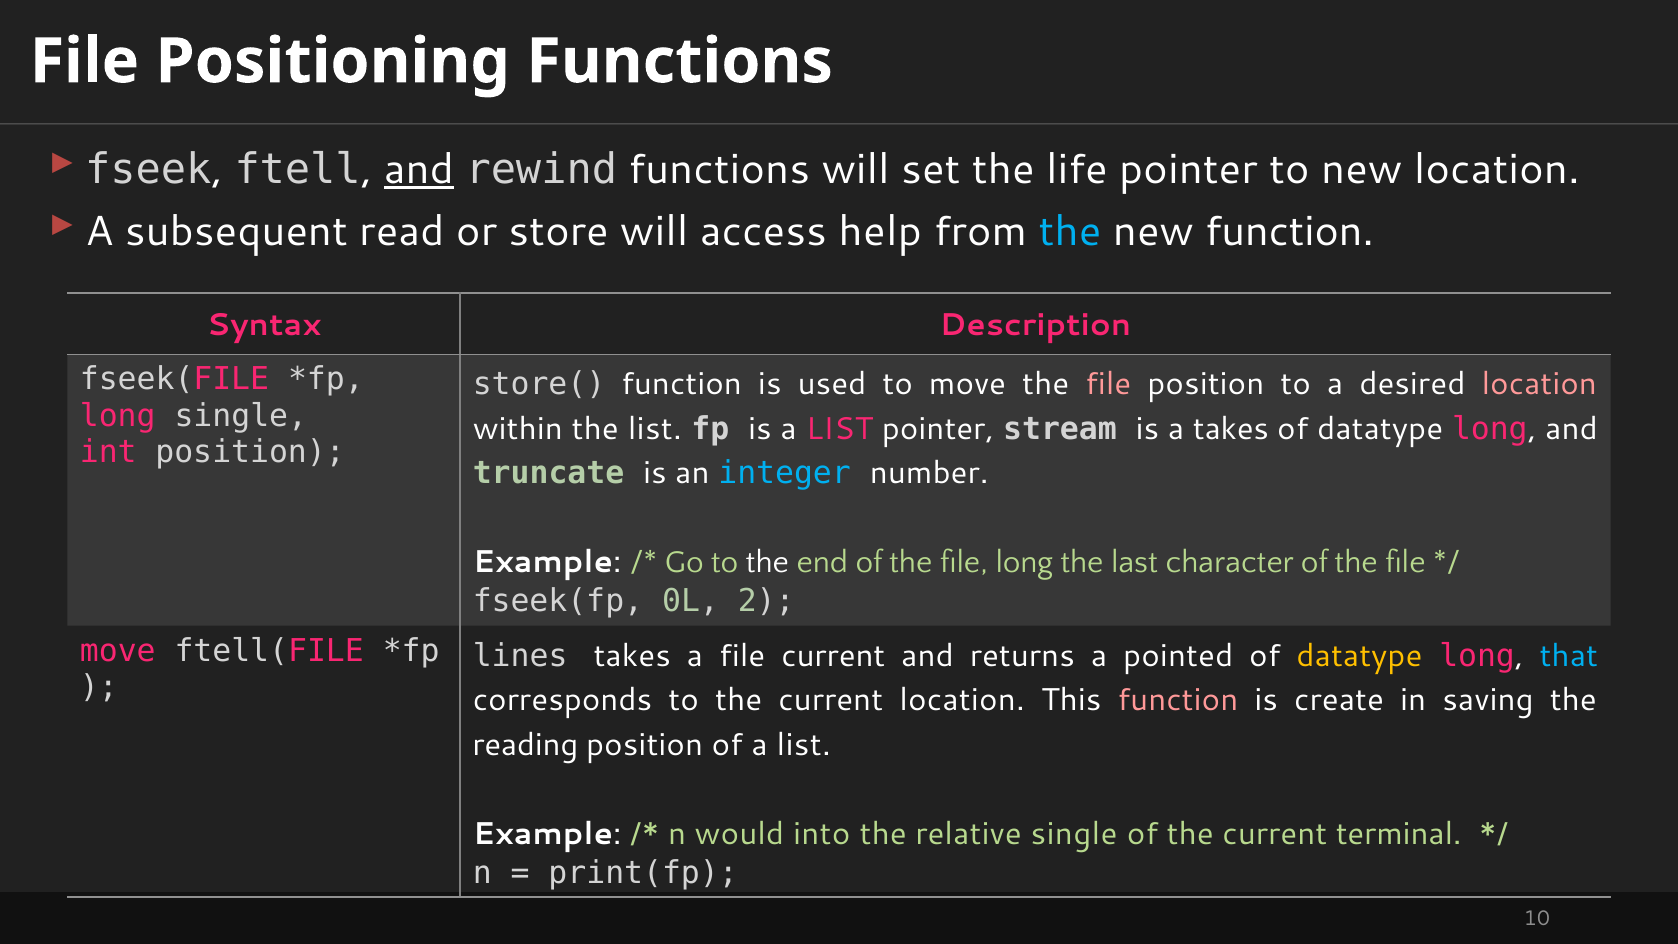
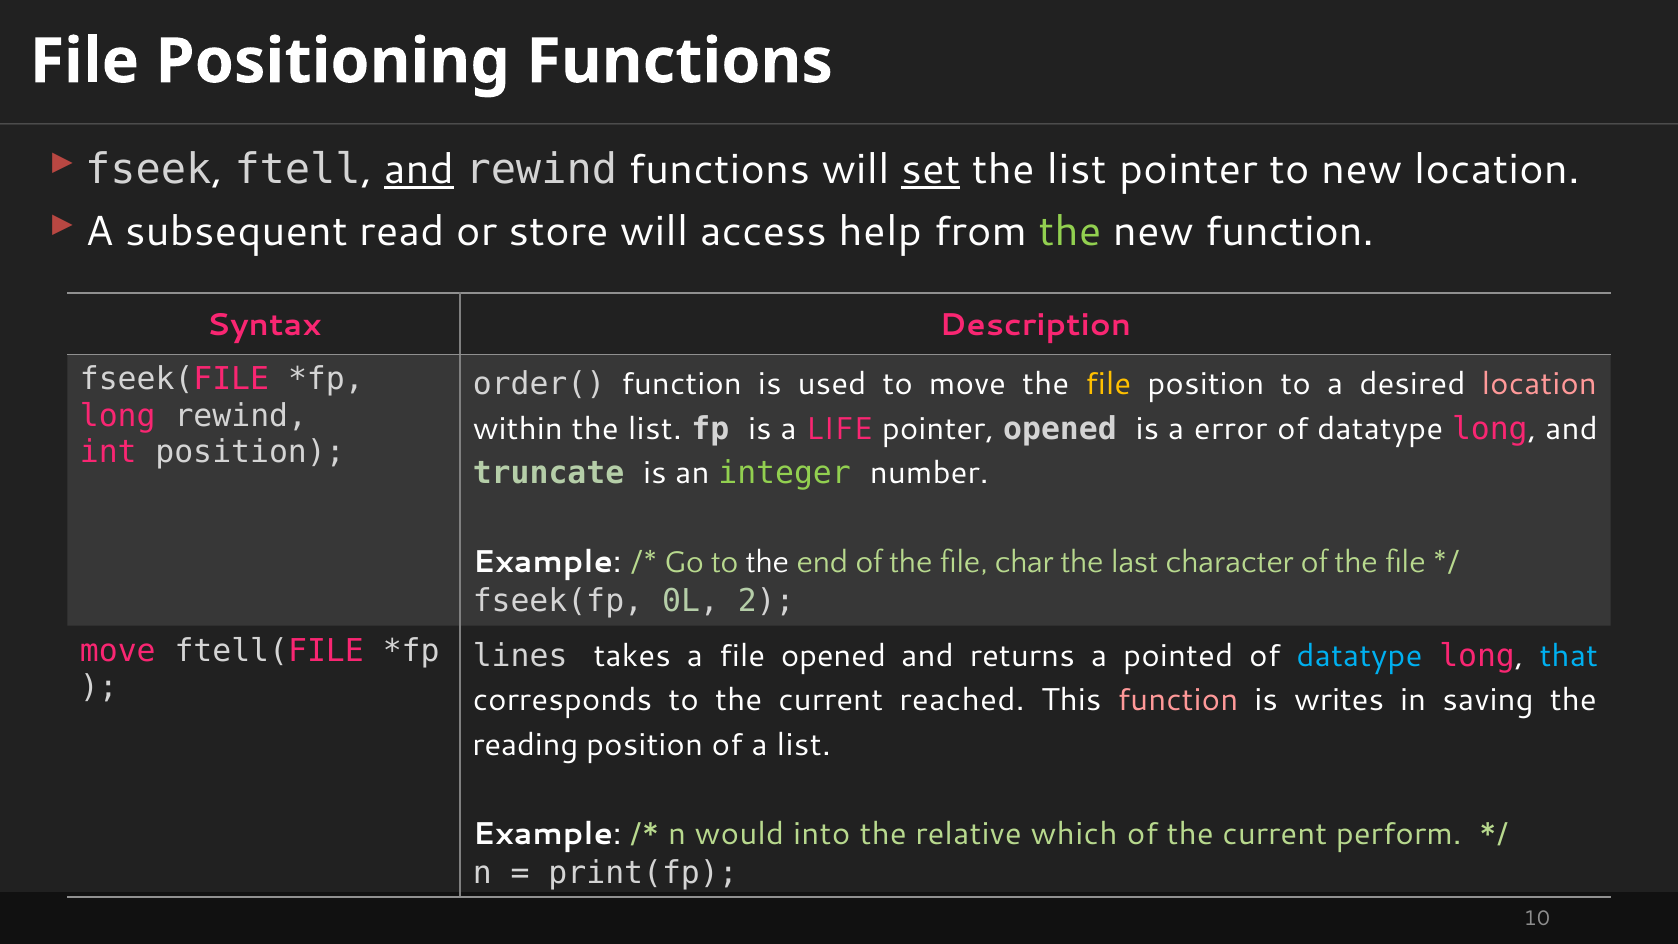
set underline: none -> present (931, 169)
life: life -> list (1077, 169)
the colour: light blue -> light green (1070, 232)
store(: store( -> order( (539, 385)
file colour: pink -> yellow (1108, 385)
long single: single -> rewind (241, 416)
is a LIST: LIST -> LIFE (839, 429)
pointer stream: stream -> opened (1060, 429)
a takes: takes -> error (1231, 429)
integer colour: light blue -> light green (785, 473)
file long: long -> char (1024, 562)
file current: current -> opened (833, 656)
datatype colour: yellow -> light blue (1359, 656)
current location: location -> reached (962, 700)
create: create -> writes (1339, 700)
relative single: single -> which (1074, 834)
terminal: terminal -> perform (1399, 834)
